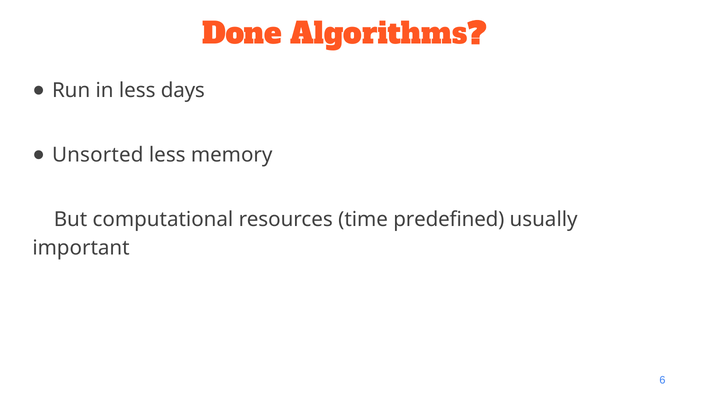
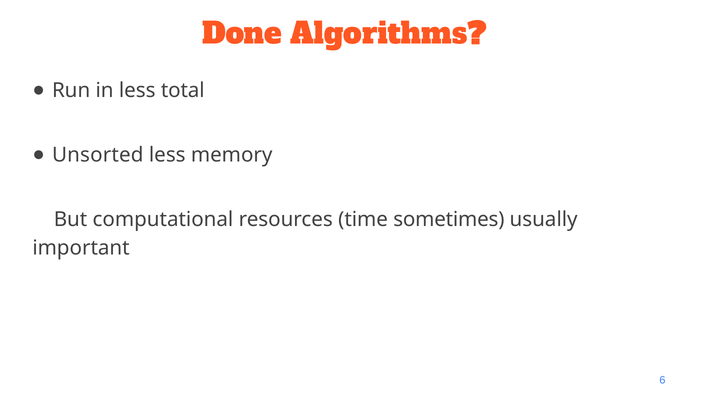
days: days -> total (183, 90)
predefined: predefined -> sometimes (449, 220)
